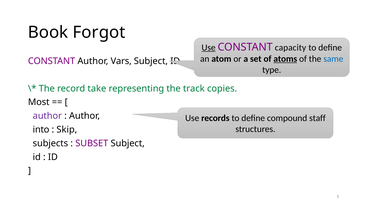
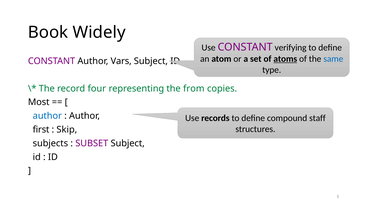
Forgot: Forgot -> Widely (99, 32)
Use underline: present -> none (209, 48)
capacity: capacity -> verifying (291, 48)
take: take -> four (97, 89)
track: track -> from (194, 89)
author colour: purple -> blue (47, 116)
into: into -> first (41, 130)
